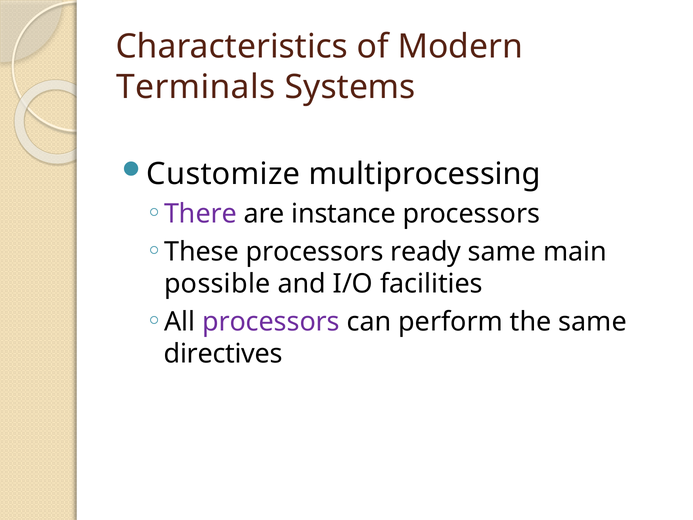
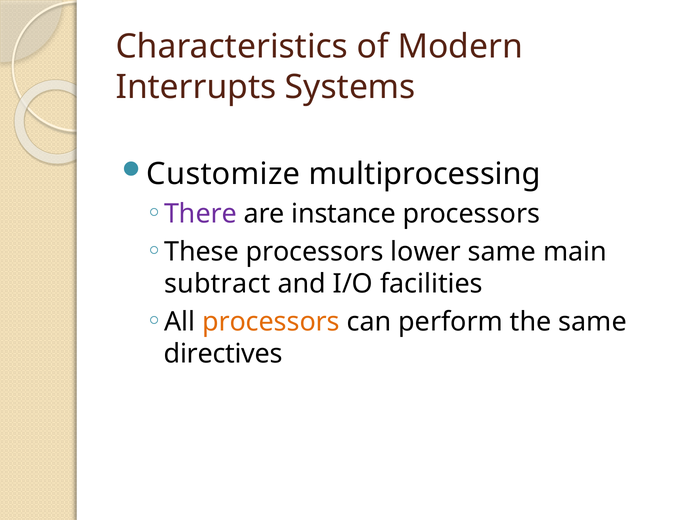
Terminals: Terminals -> Interrupts (196, 87)
ready: ready -> lower (426, 252)
possible: possible -> subtract (217, 284)
processors colour: purple -> orange (271, 322)
